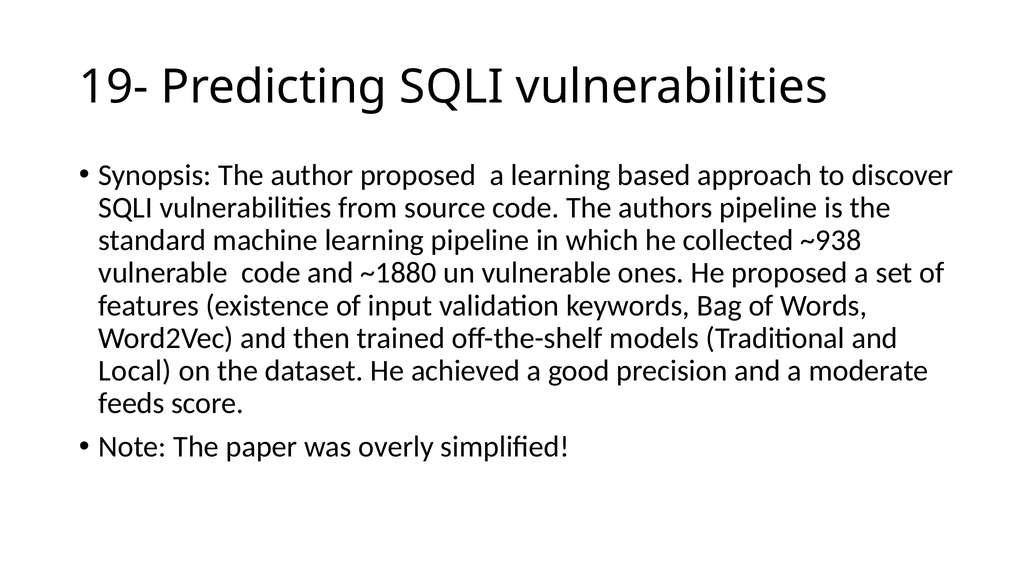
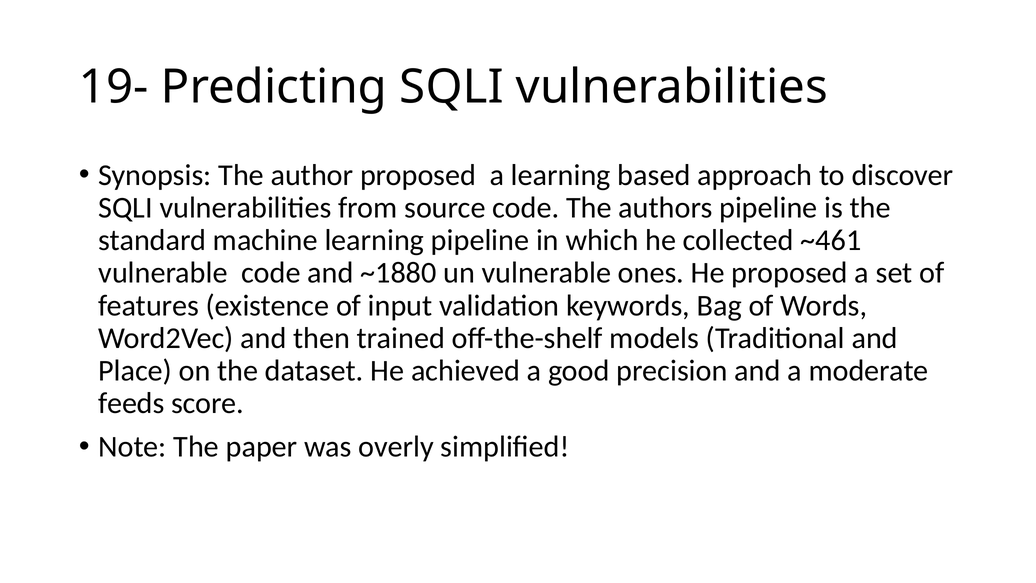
~938: ~938 -> ~461 (831, 240)
Local: Local -> Place (135, 371)
